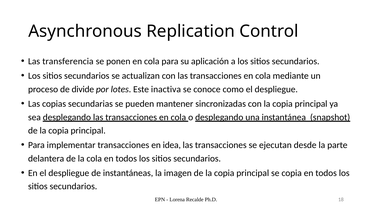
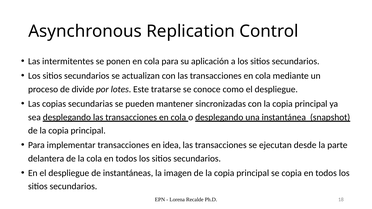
transferencia: transferencia -> intermitentes (68, 61)
inactiva: inactiva -> tratarse (166, 89)
